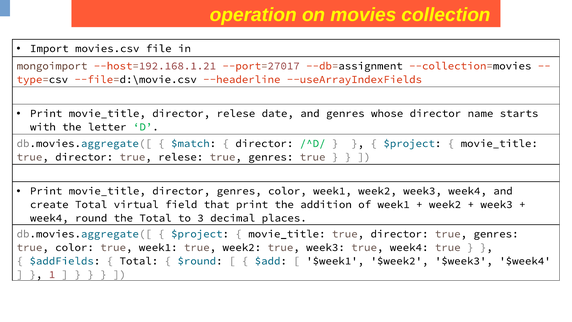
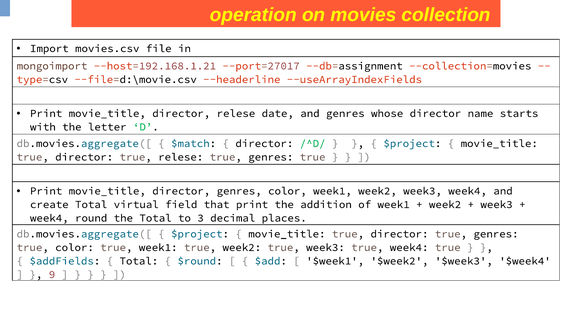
1: 1 -> 9 (52, 274)
